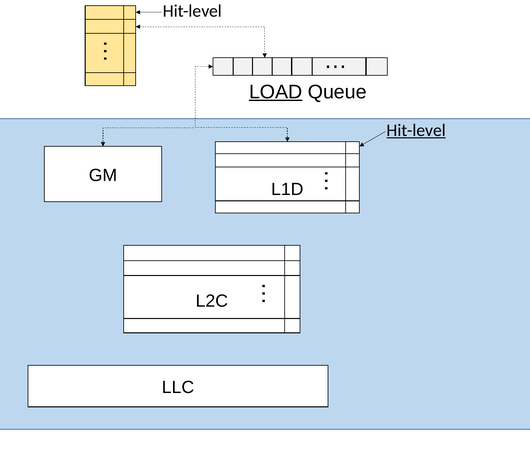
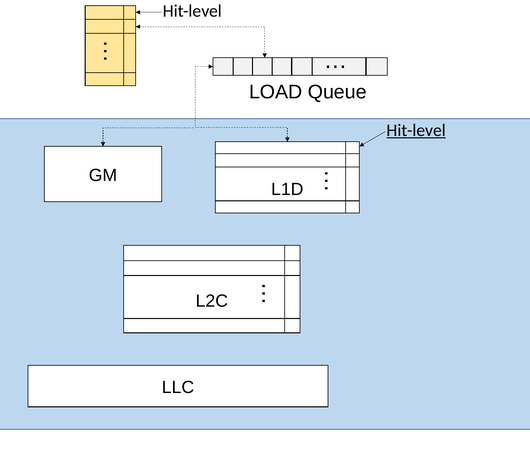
LOAD underline: present -> none (276, 92)
